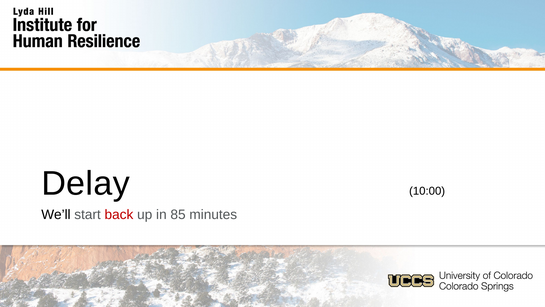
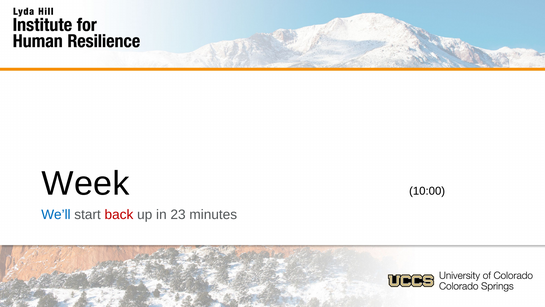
Delay: Delay -> Week (86, 183)
We’ll colour: black -> blue (56, 214)
85: 85 -> 23 (178, 214)
